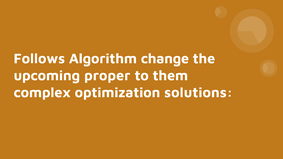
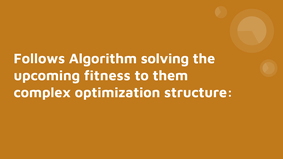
change: change -> solving (165, 59)
proper: proper -> fitness (107, 76)
solutions: solutions -> structure (198, 93)
